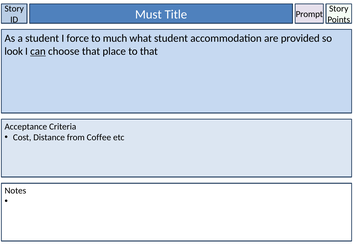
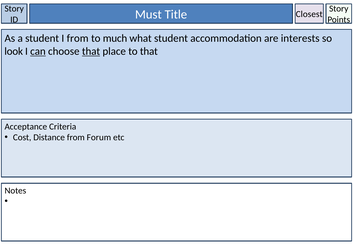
Prompt: Prompt -> Closest (309, 14)
I force: force -> from (78, 38)
provided: provided -> interests (300, 38)
that underline: none -> present (91, 51)
Coffee: Coffee -> Forum (99, 137)
